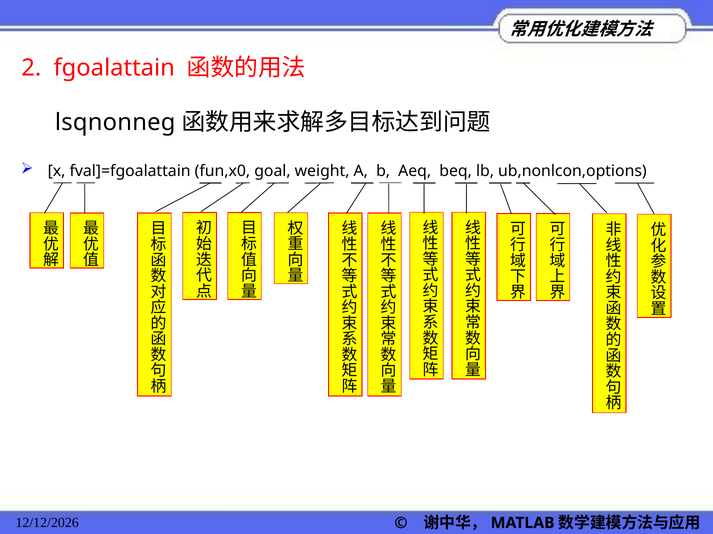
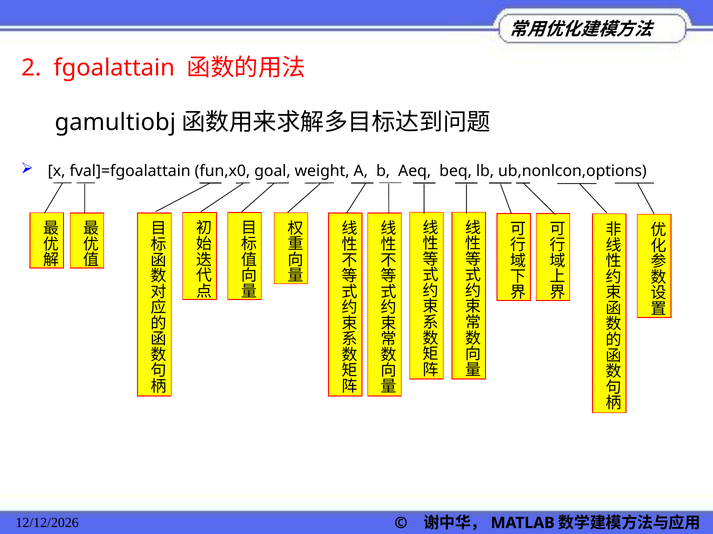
lsqnonneg: lsqnonneg -> gamultiobj (115, 123)
